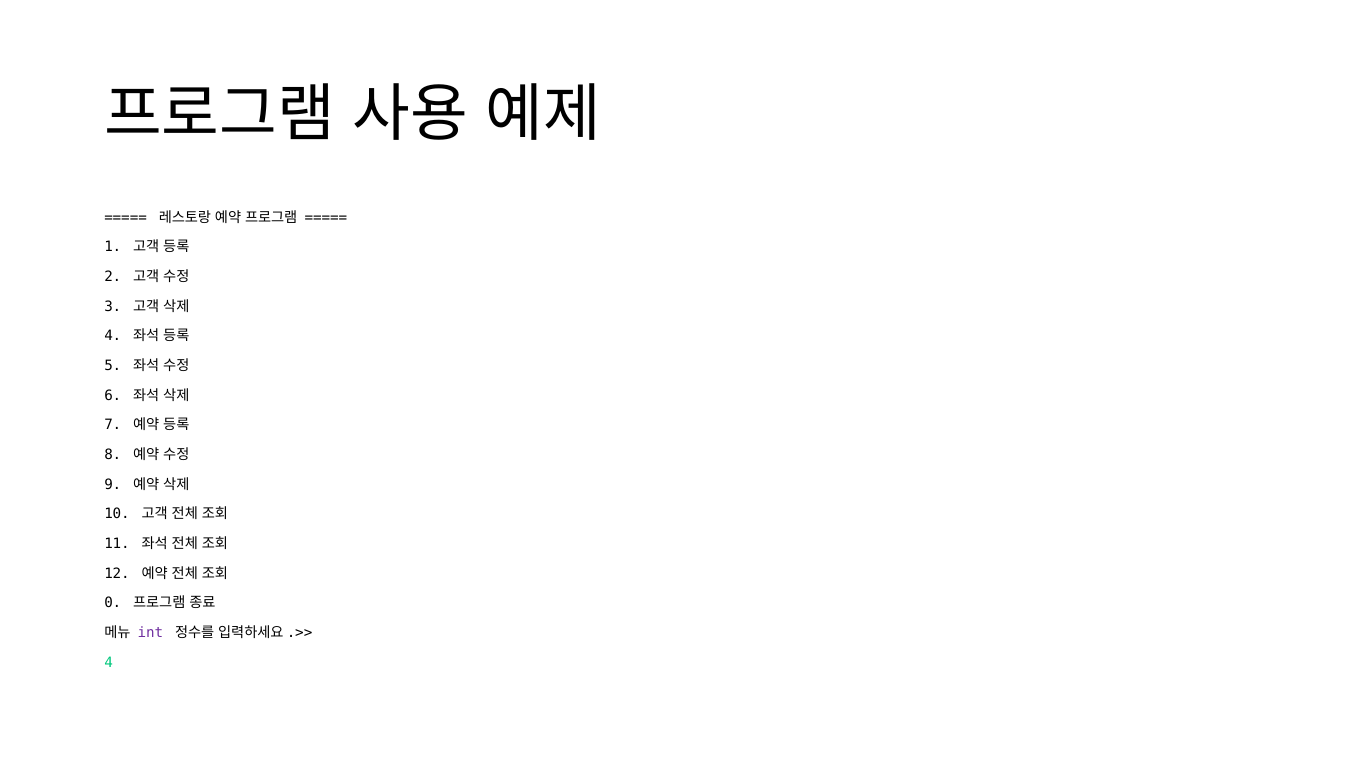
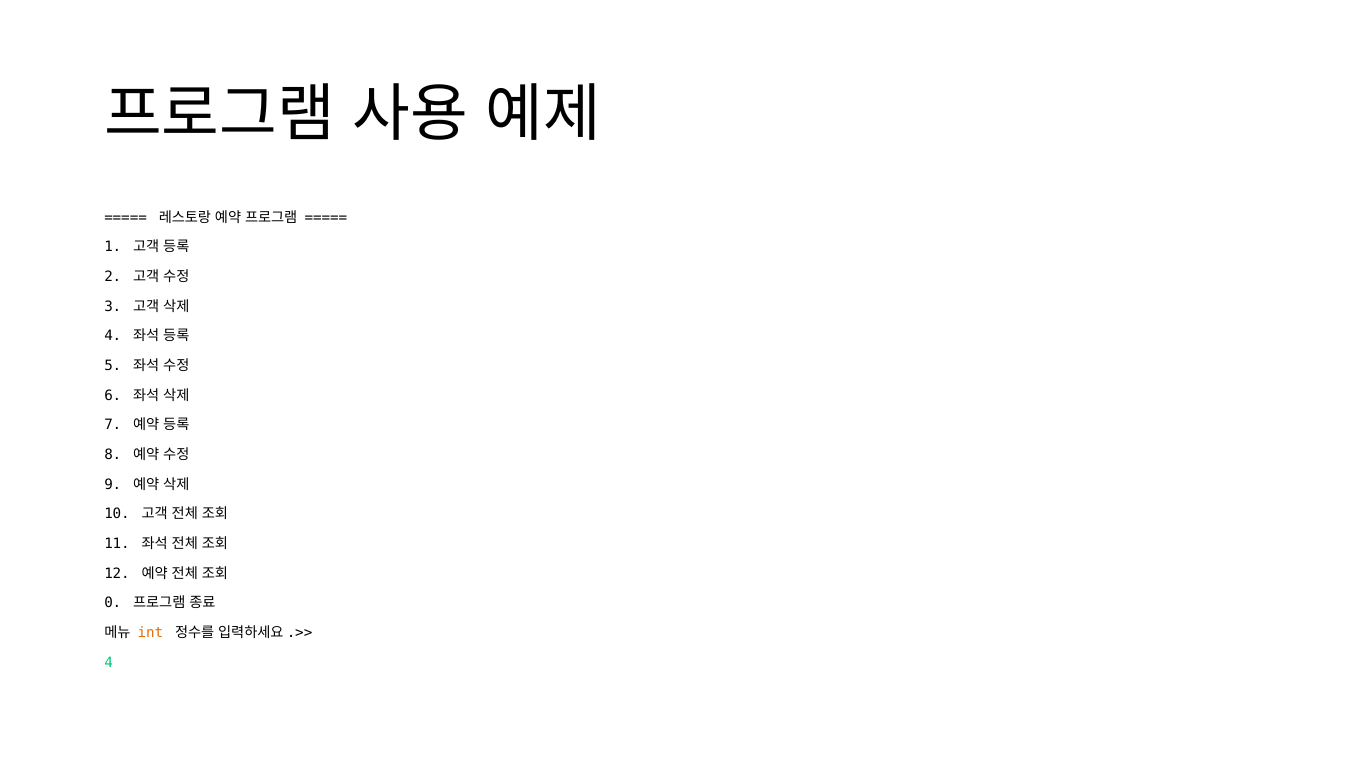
int colour: purple -> orange (150, 633)
